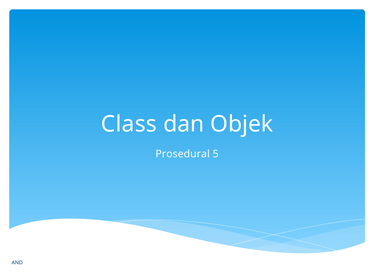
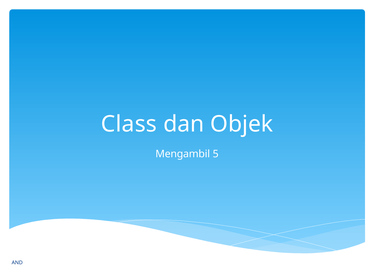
Prosedural: Prosedural -> Mengambil (183, 154)
